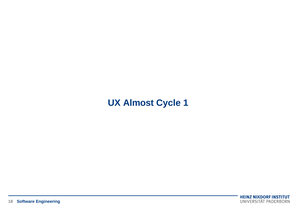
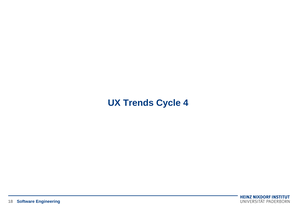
Almost: Almost -> Trends (138, 103)
1: 1 -> 4 (186, 103)
